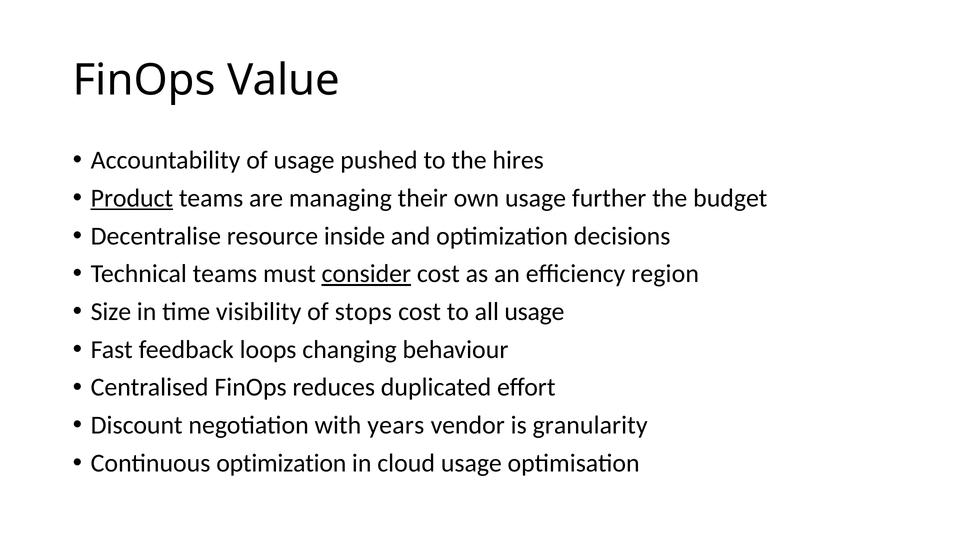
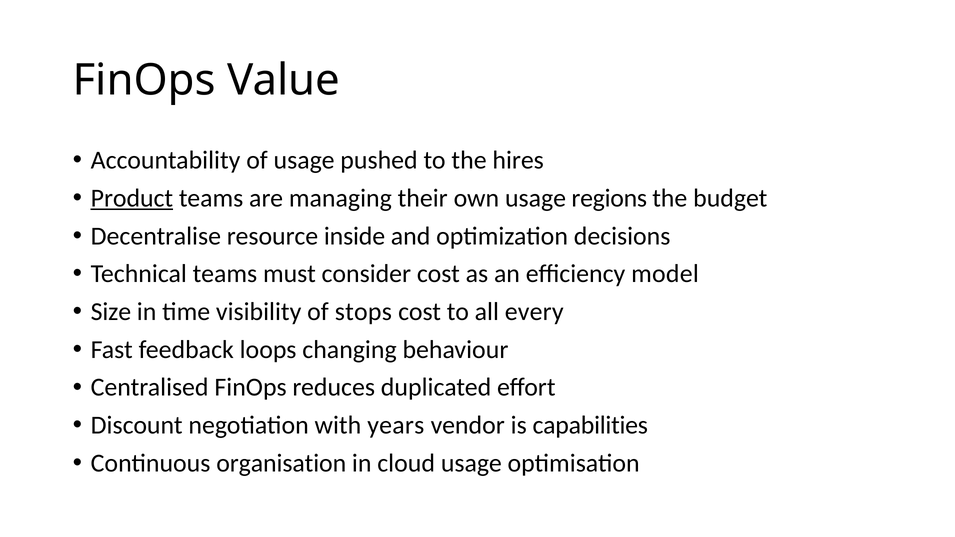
further: further -> regions (609, 198)
consider underline: present -> none (366, 274)
region: region -> model (665, 274)
all usage: usage -> every (534, 312)
granularity: granularity -> capabilities (590, 425)
Continuous optimization: optimization -> organisation (281, 463)
